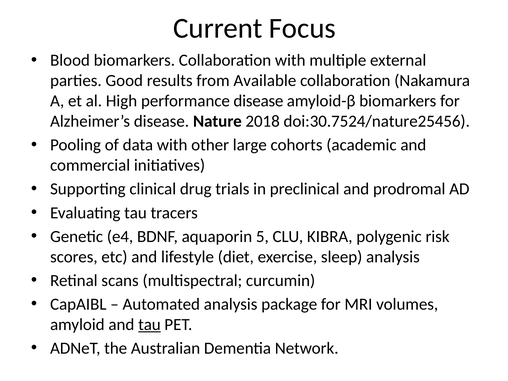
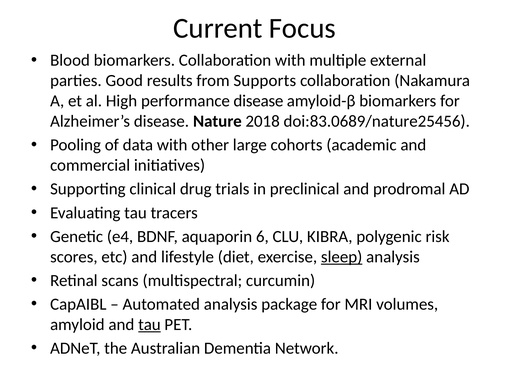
Available: Available -> Supports (265, 81)
doi:30.7524/nature25456: doi:30.7524/nature25456 -> doi:83.0689/nature25456 (377, 121)
5: 5 -> 6 (262, 236)
sleep underline: none -> present (342, 257)
